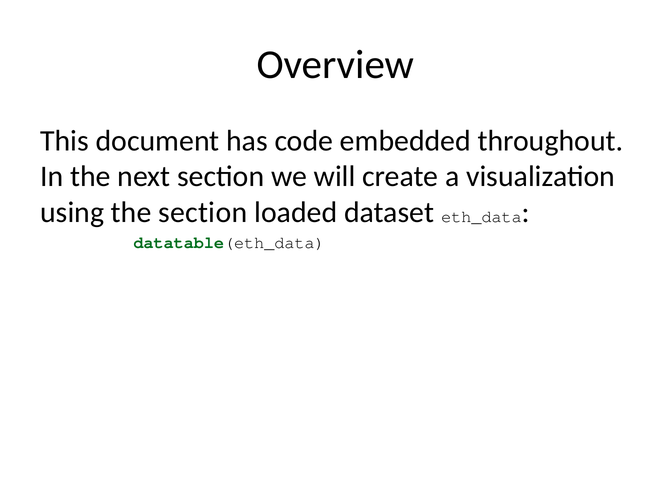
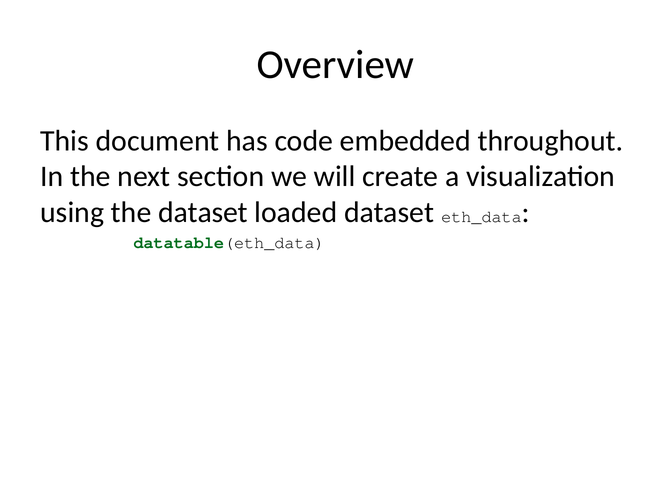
the section: section -> dataset (203, 212)
